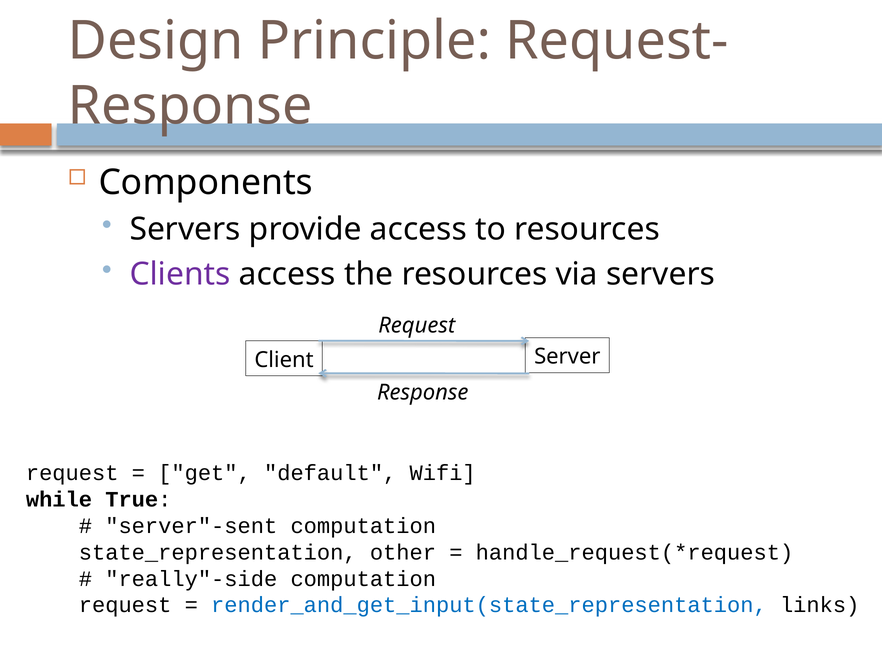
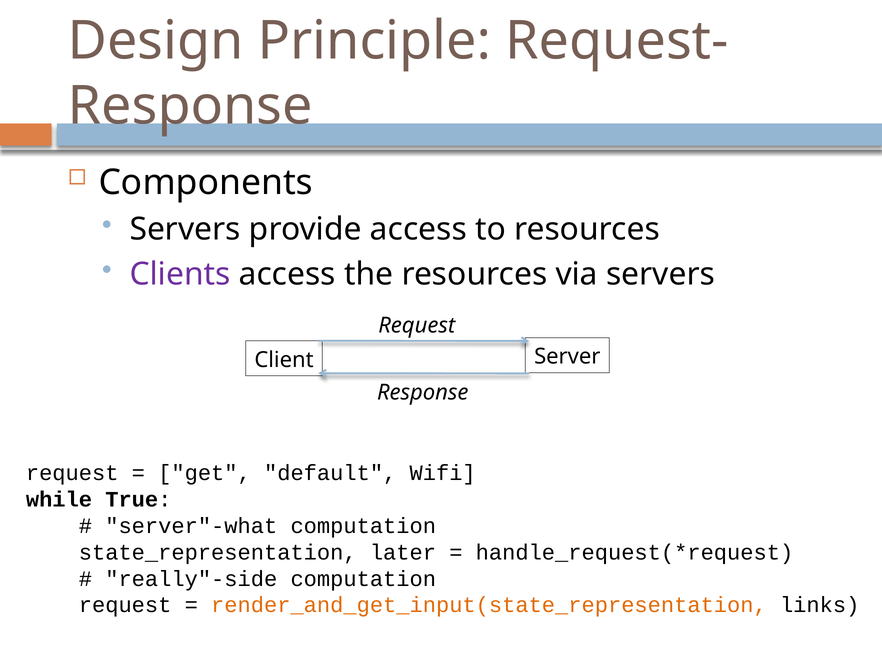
server"-sent: server"-sent -> server"-what (191, 526)
other: other -> later (403, 553)
render_and_get_input(state_representation colour: blue -> orange (489, 606)
